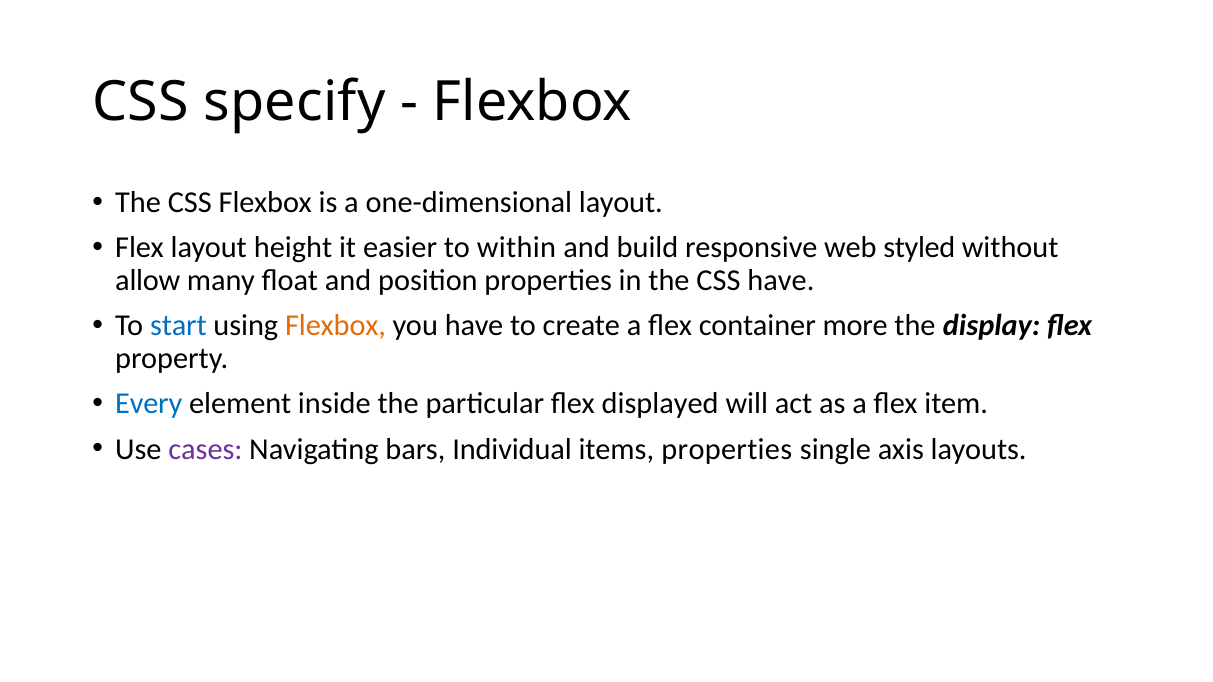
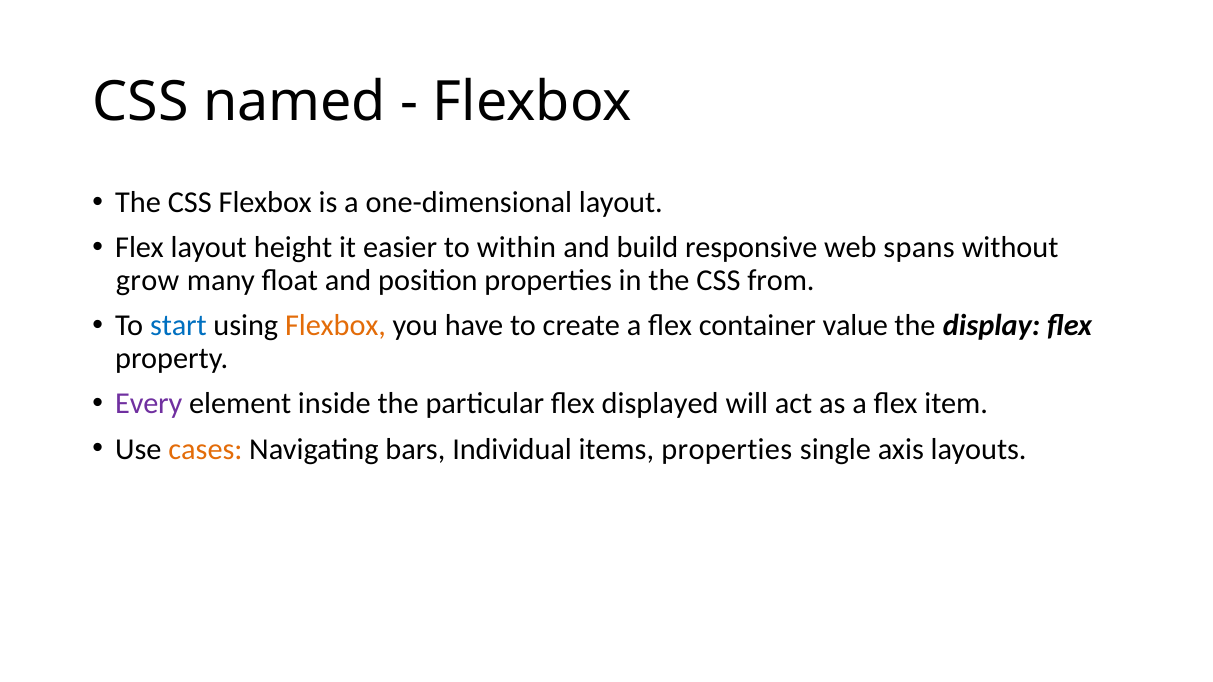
specify: specify -> named (295, 102)
styled: styled -> spans (919, 248)
allow: allow -> grow (148, 280)
CSS have: have -> from (781, 280)
more: more -> value (855, 326)
Every colour: blue -> purple (149, 404)
cases colour: purple -> orange (205, 449)
